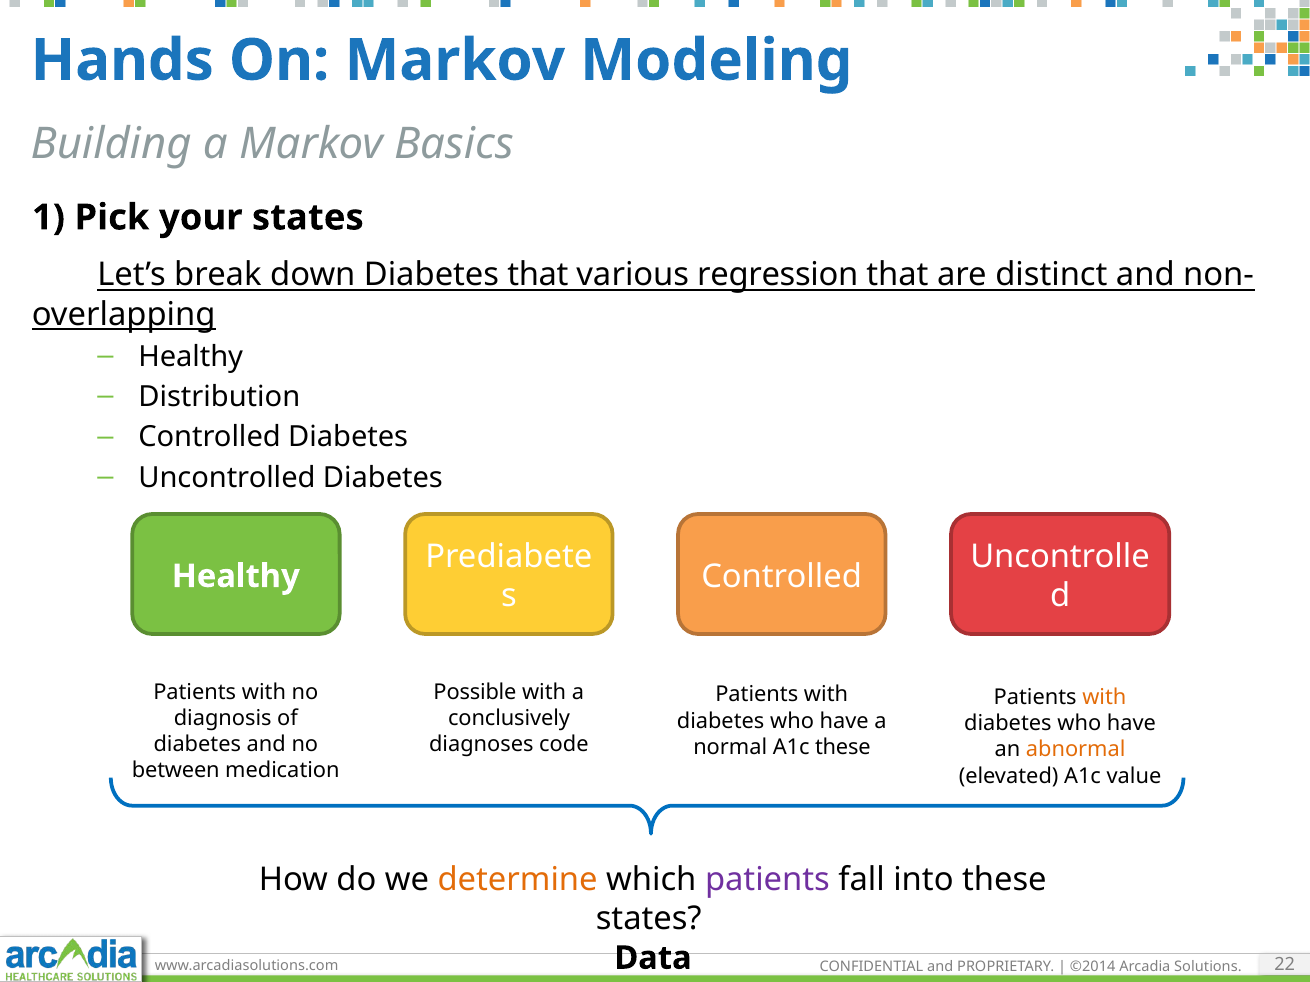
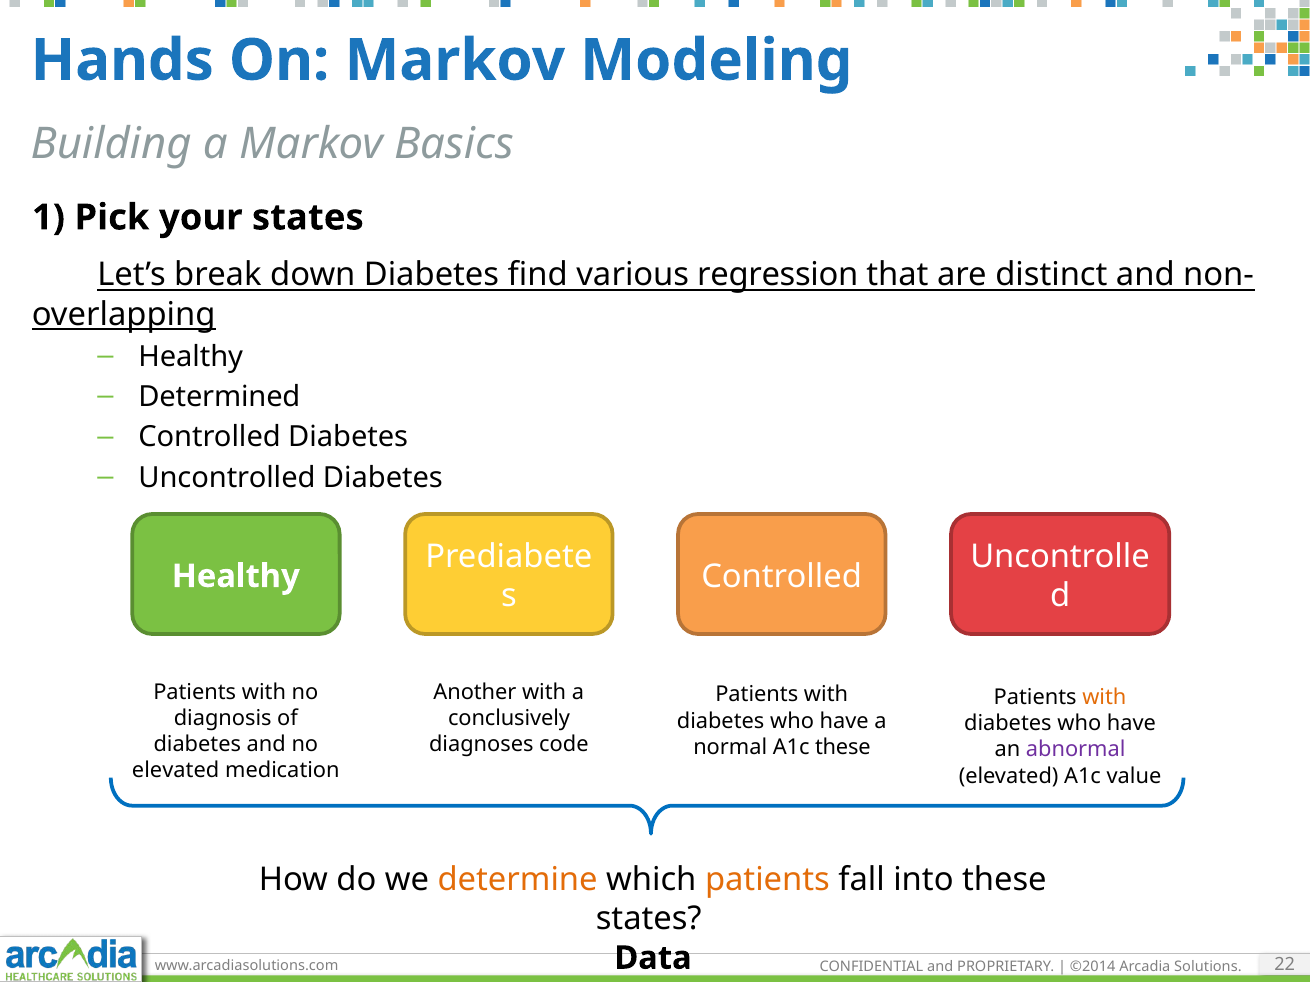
Diabetes that: that -> find (538, 275)
Distribution: Distribution -> Determined (219, 397)
Possible: Possible -> Another (475, 692)
abnormal colour: orange -> purple (1076, 750)
between: between -> elevated (176, 771)
patients colour: purple -> orange (767, 880)
